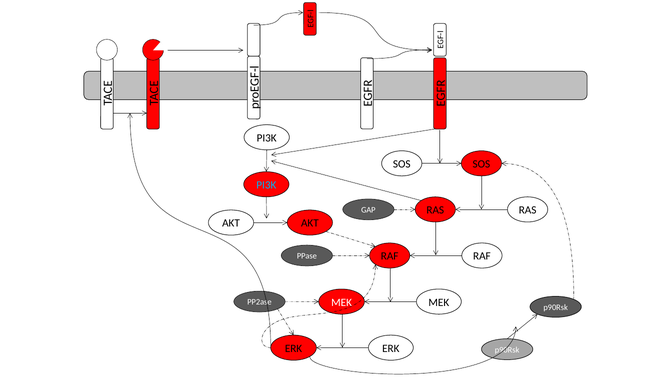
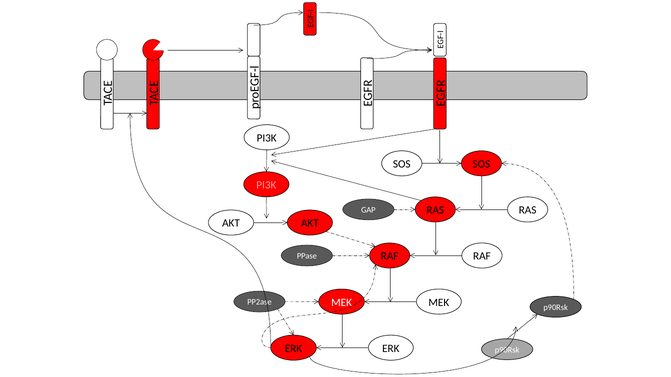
PI3K colour: light blue -> pink (266, 185)
